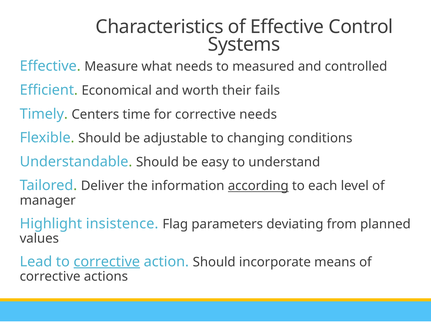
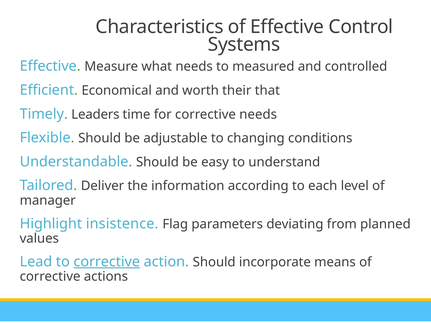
fails: fails -> that (267, 91)
Centers: Centers -> Leaders (95, 114)
according underline: present -> none (258, 186)
